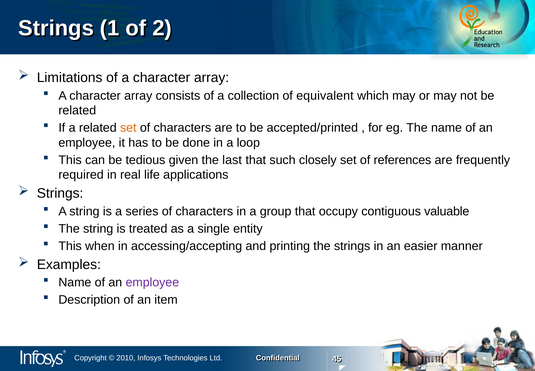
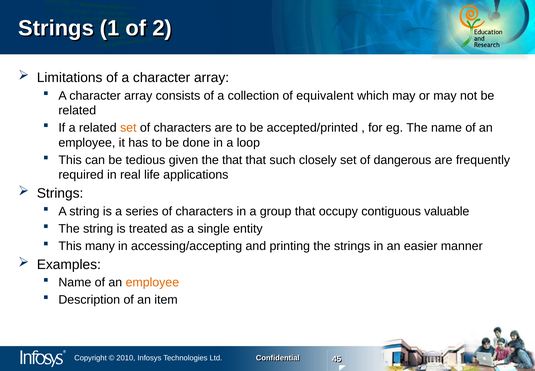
the last: last -> that (232, 160)
references: references -> dangerous (402, 160)
when: when -> many (100, 246)
employee colour: purple -> orange (152, 282)
